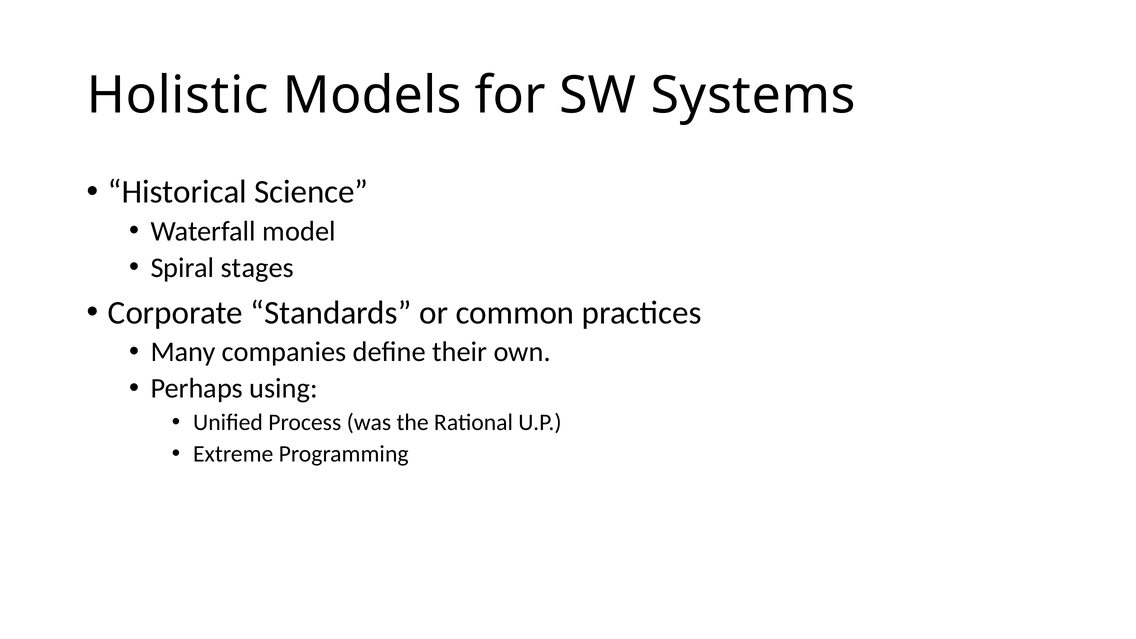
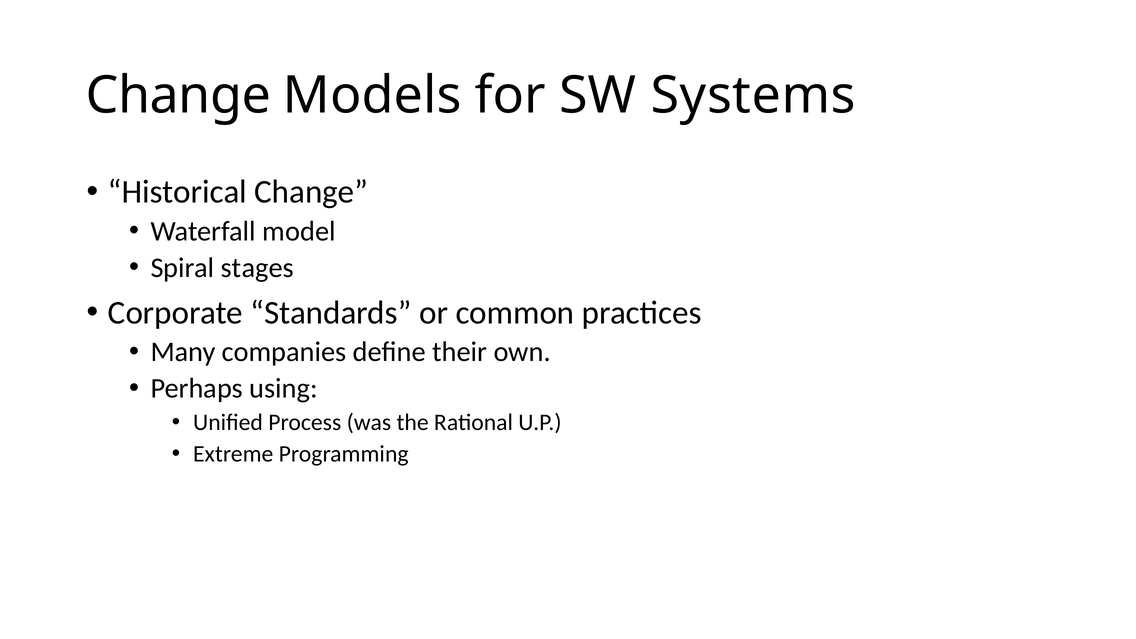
Holistic: Holistic -> Change (178, 95)
Historical Science: Science -> Change (311, 192)
